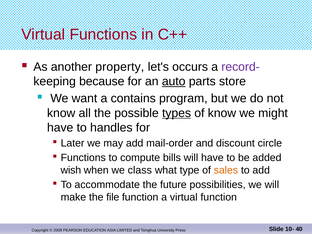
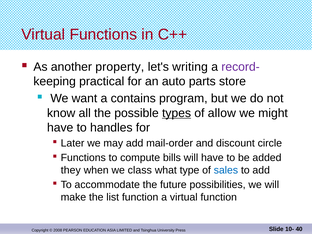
occurs: occurs -> writing (190, 67)
because: because -> practical (102, 81)
auto underline: present -> none (174, 81)
of know: know -> allow (222, 113)
wish: wish -> they (71, 170)
sales colour: orange -> blue (226, 170)
file: file -> list (113, 197)
